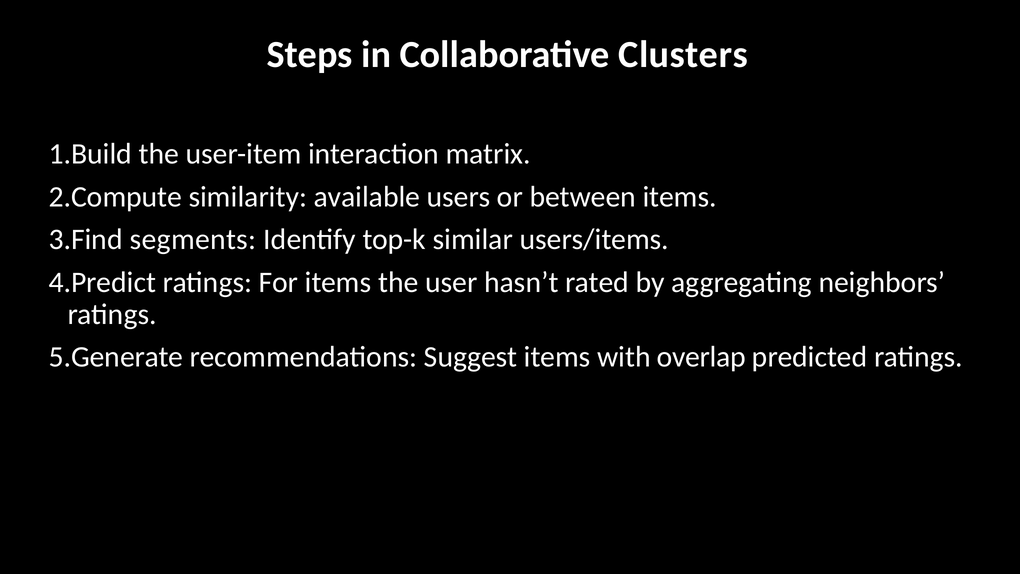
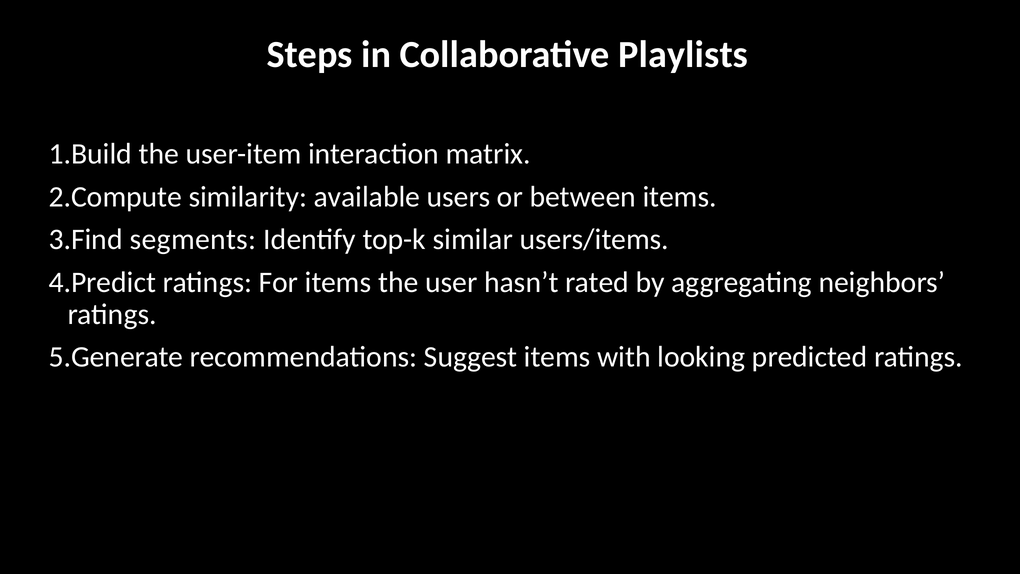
Clusters: Clusters -> Playlists (683, 55)
overlap: overlap -> looking (701, 357)
